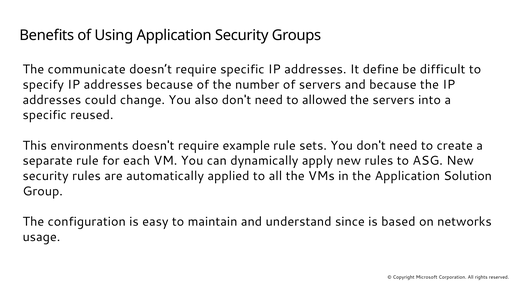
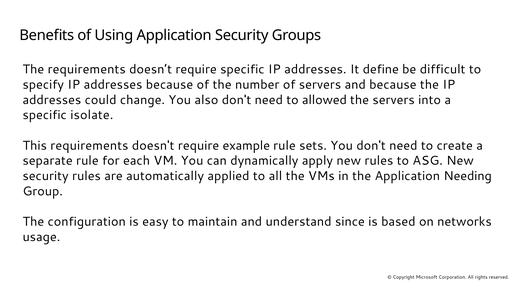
The communicate: communicate -> requirements (87, 69)
reused: reused -> isolate (92, 115)
This environments: environments -> requirements (89, 145)
Solution: Solution -> Needing (468, 176)
